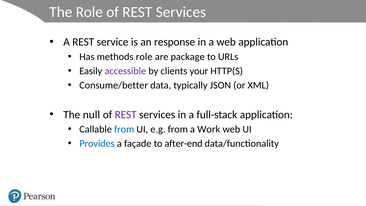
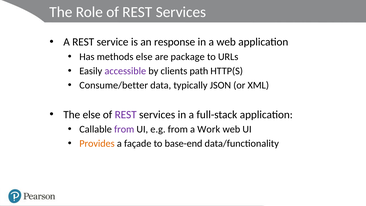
methods role: role -> else (144, 57)
your: your -> path (199, 71)
The null: null -> else (92, 115)
from colour: blue -> purple (124, 129)
Provides colour: blue -> orange (97, 144)
after-end: after-end -> base-end (184, 144)
